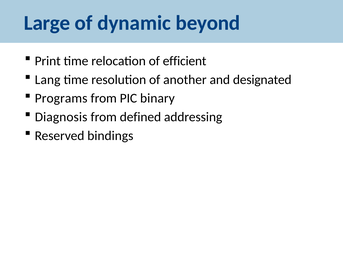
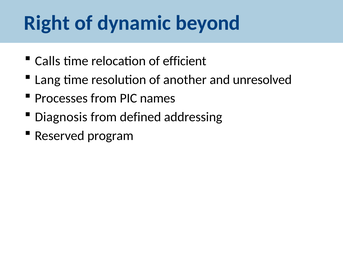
Large: Large -> Right (47, 23)
Print: Print -> Calls (48, 61)
designated: designated -> unresolved (262, 80)
Programs: Programs -> Processes (61, 98)
binary: binary -> names (158, 98)
bindings: bindings -> program (110, 136)
